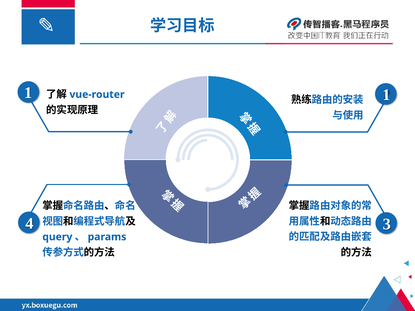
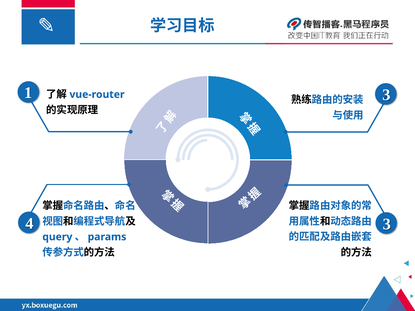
1 1: 1 -> 3 (386, 95)
